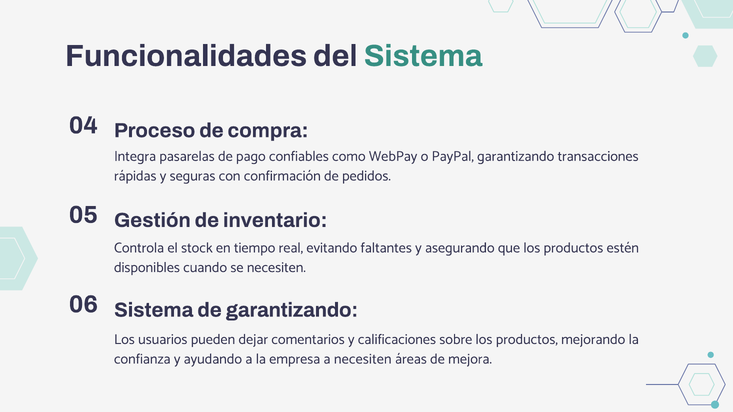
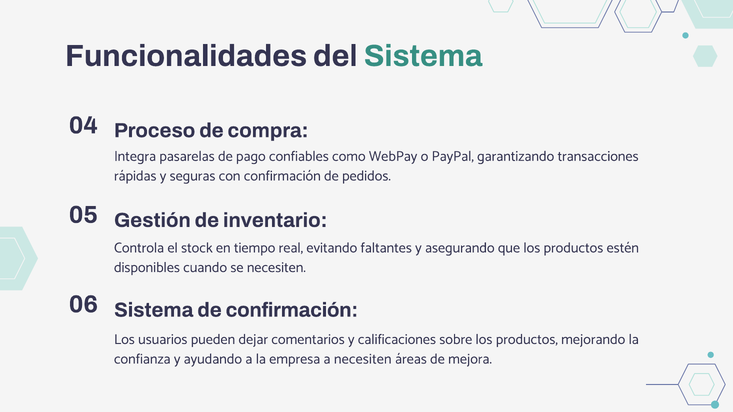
de garantizando: garantizando -> confirmación (292, 310)
